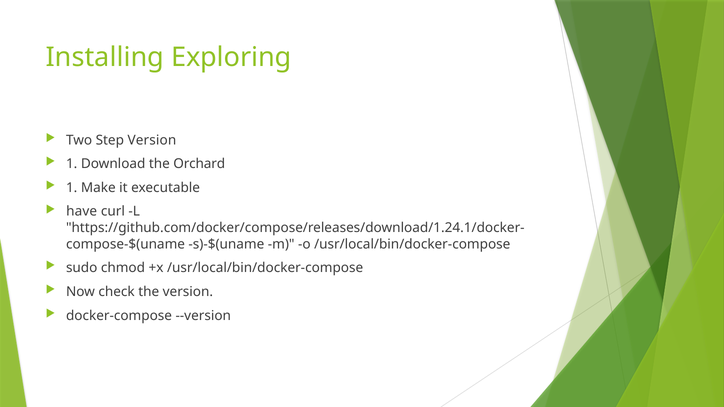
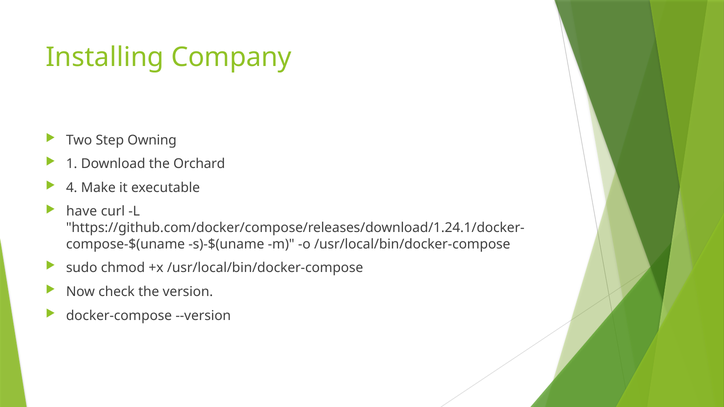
Exploring: Exploring -> Company (231, 57)
Step Version: Version -> Owning (152, 140)
1: 1 -> 4 (72, 188)
